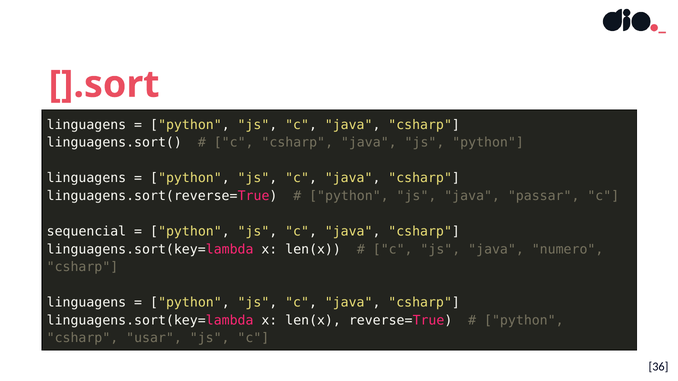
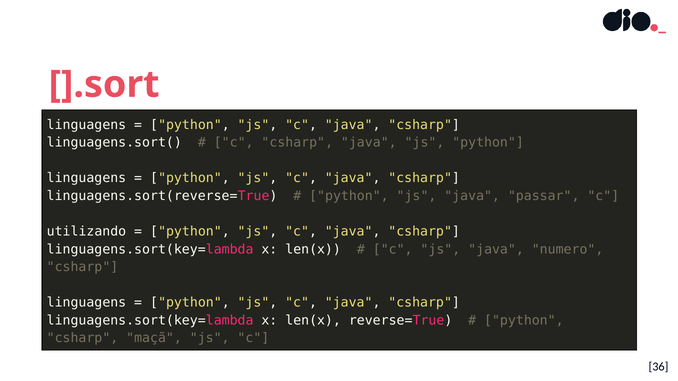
sequencial: sequencial -> utilizando (86, 232)
usar: usar -> maçã (154, 338)
